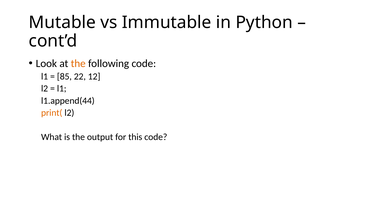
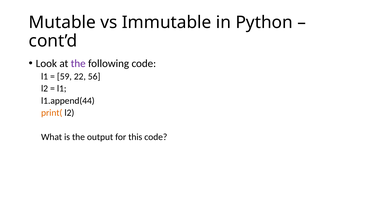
the colour: orange -> purple (78, 63)
85: 85 -> 59 (64, 76)
12: 12 -> 56 (94, 76)
